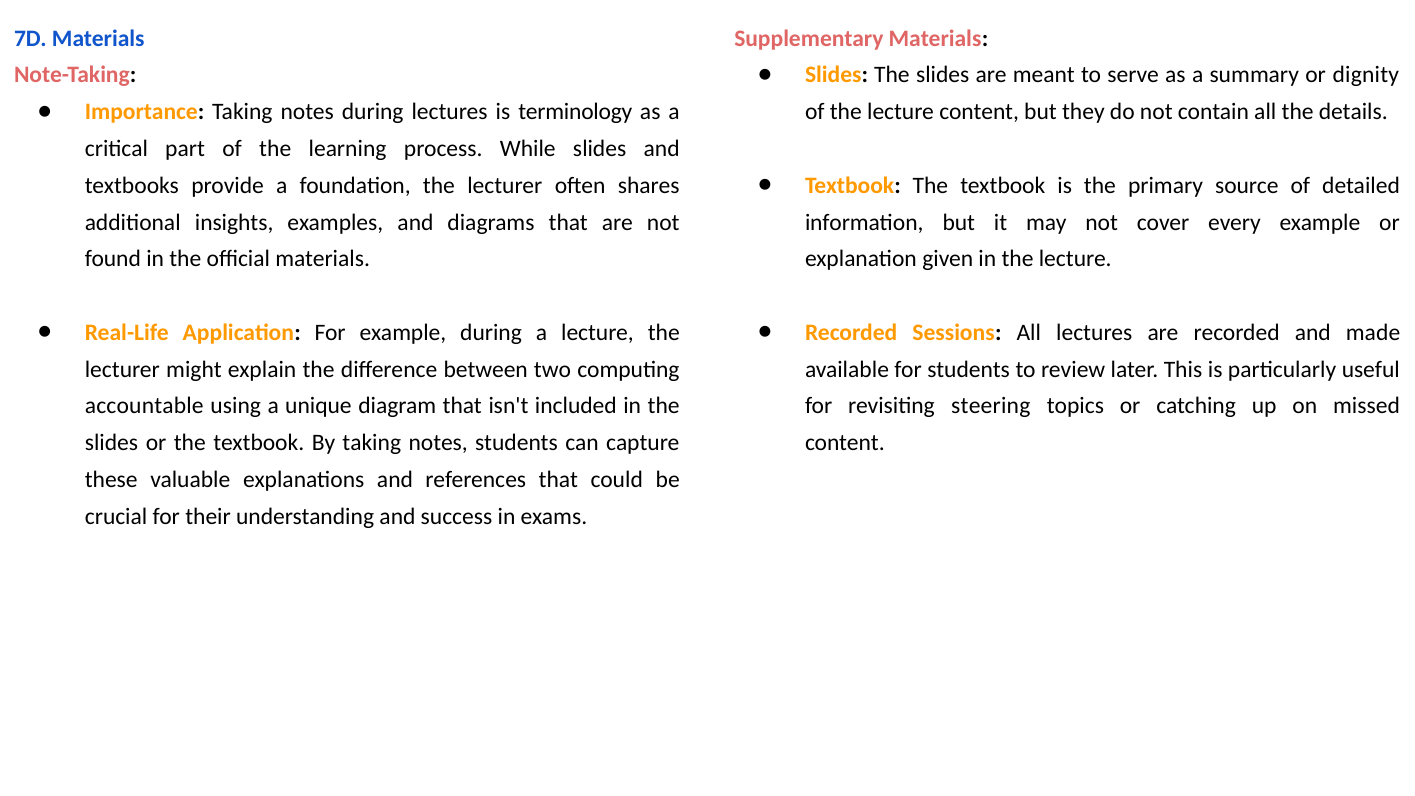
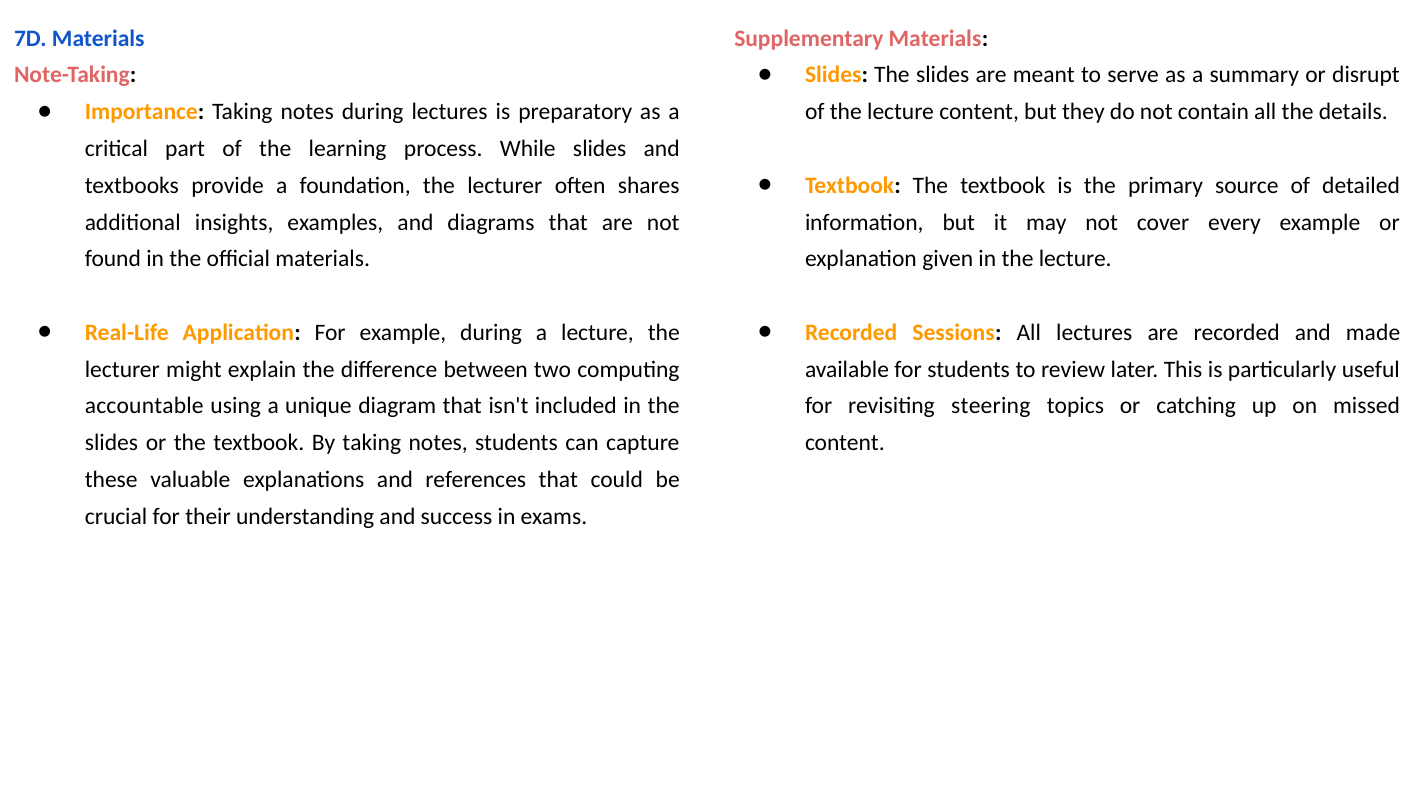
dignity: dignity -> disrupt (1366, 75)
terminology: terminology -> preparatory (575, 112)
